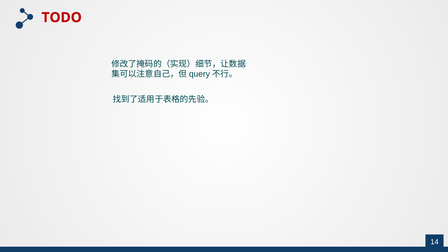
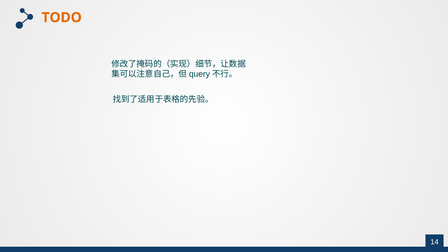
TODO colour: red -> orange (62, 18)
